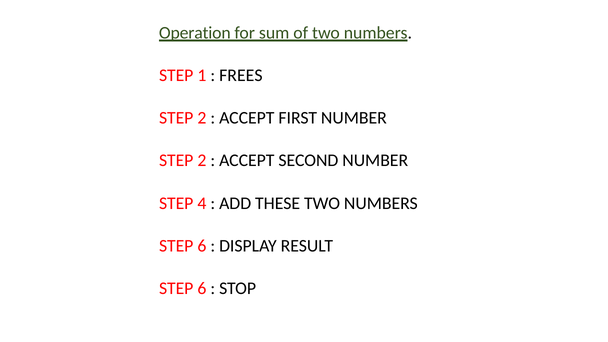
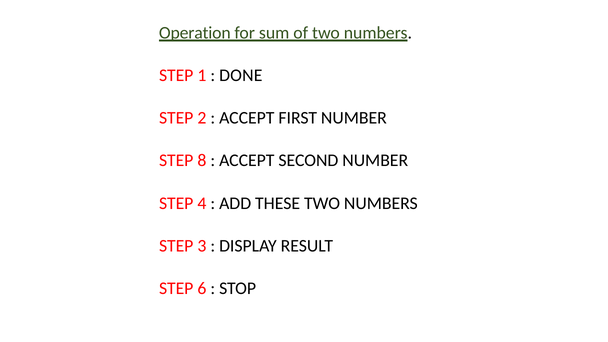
FREES: FREES -> DONE (241, 75)
2: 2 -> 8 (202, 161)
6: 6 -> 3 (202, 246)
